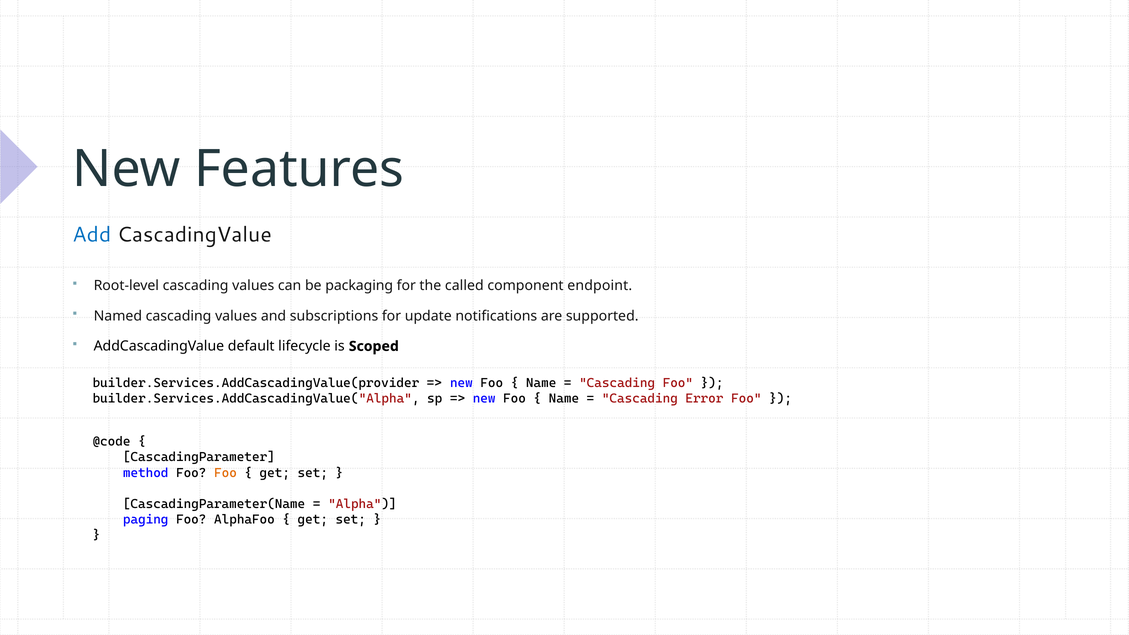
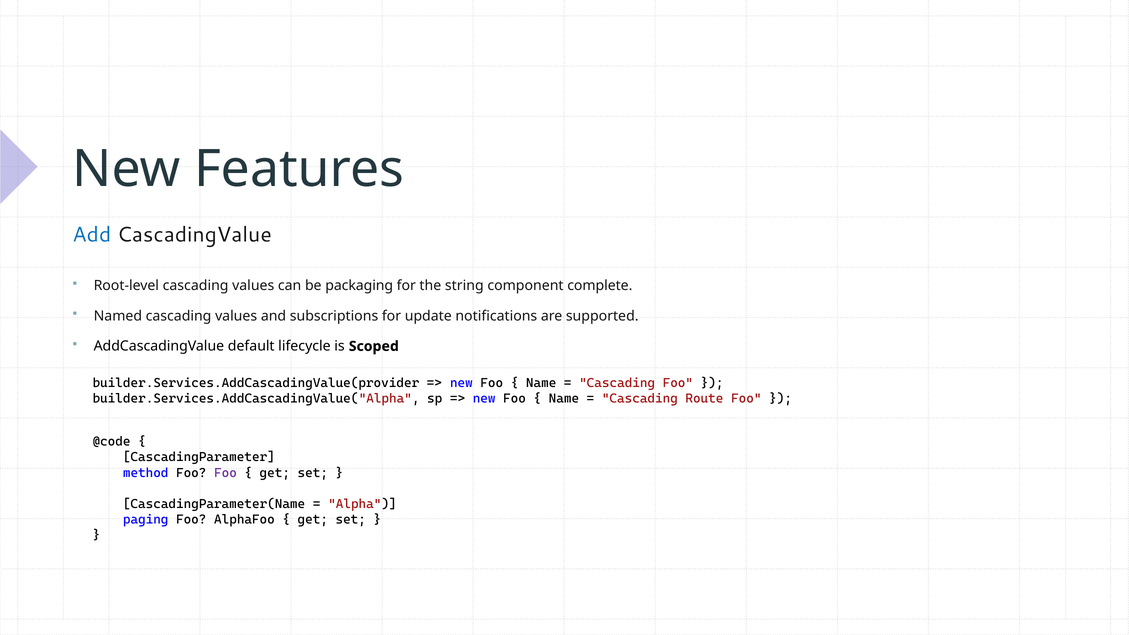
called: called -> string (464, 286)
endpoint: endpoint -> complete (600, 286)
Error: Error -> Route (704, 398)
Foo colour: orange -> purple (225, 473)
